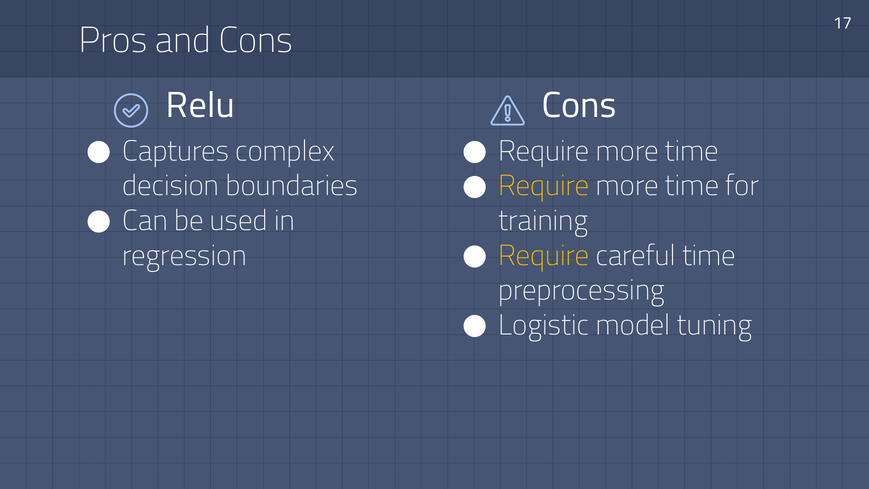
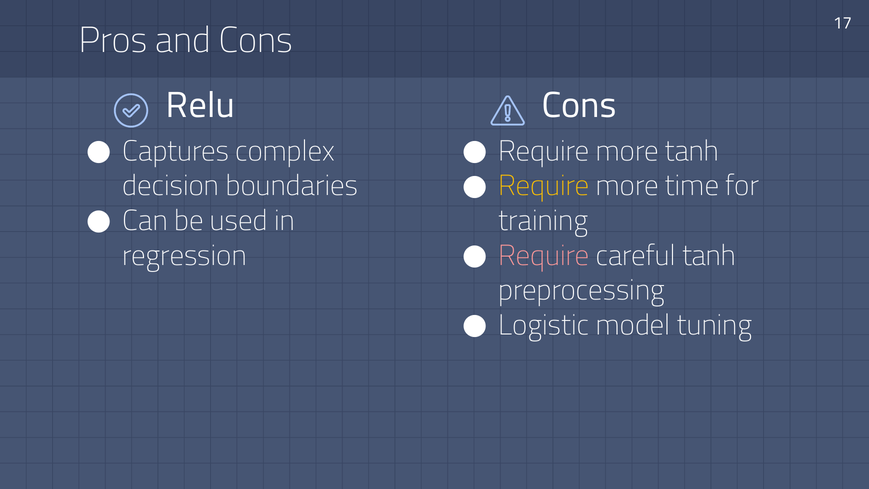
time: time -> tanh (692, 151)
Require colour: yellow -> pink (544, 255)
careful time: time -> tanh (709, 255)
